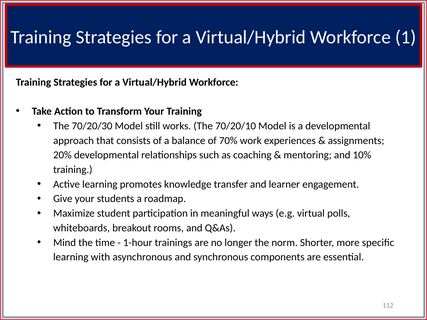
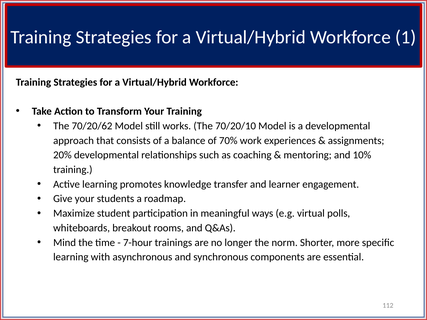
70/20/30: 70/20/30 -> 70/20/62 (92, 126)
1-hour: 1-hour -> 7-hour (138, 243)
